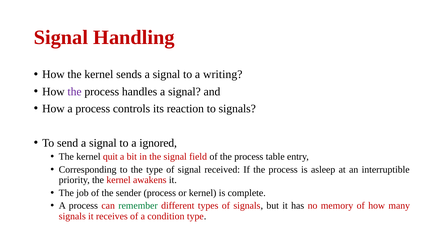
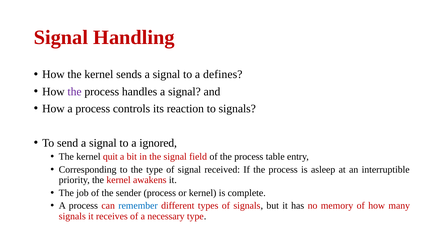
writing: writing -> defines (223, 74)
remember colour: green -> blue (138, 205)
condition: condition -> necessary (166, 216)
